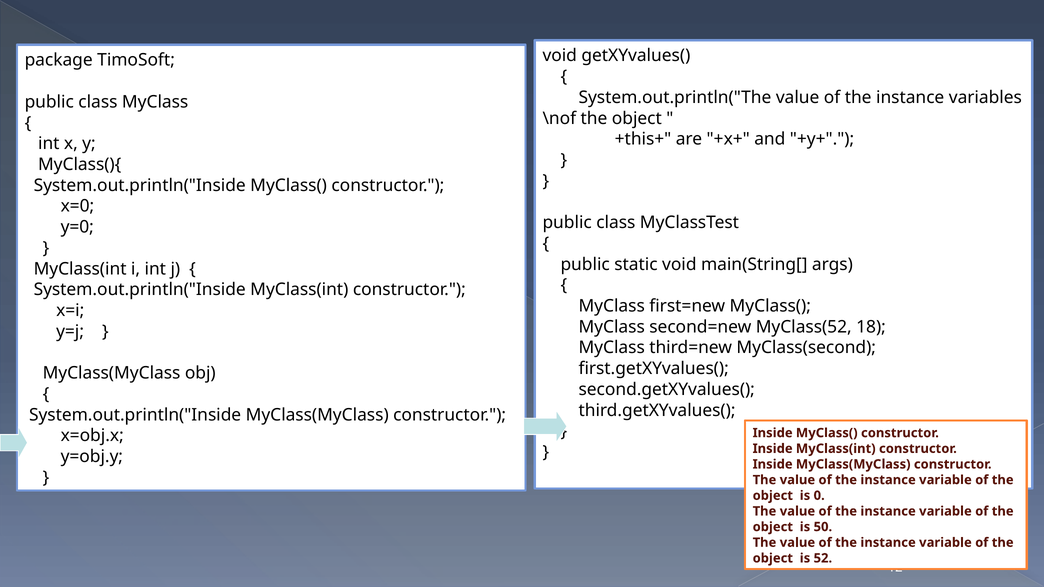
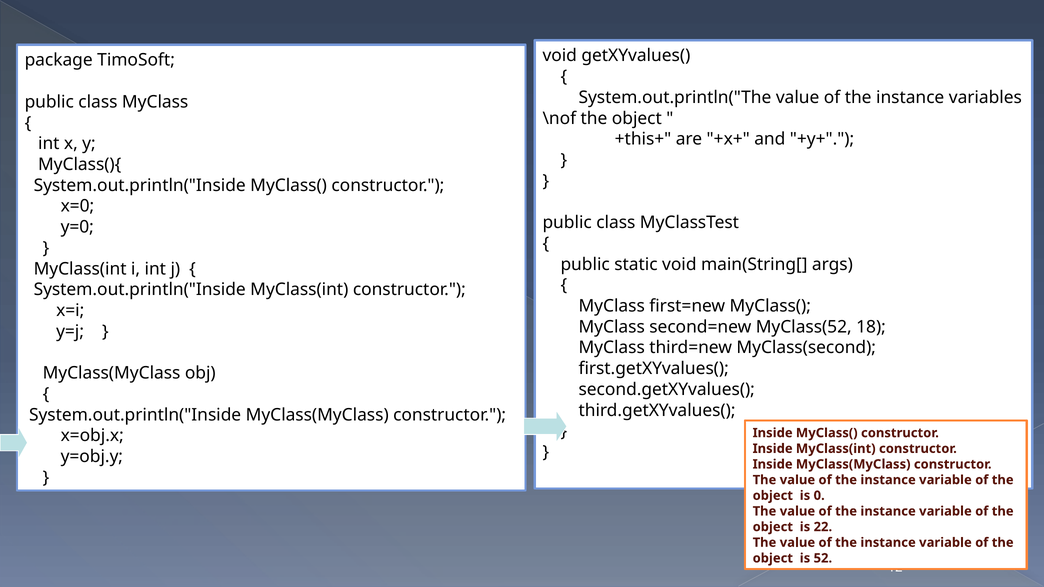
50: 50 -> 22 (823, 527)
